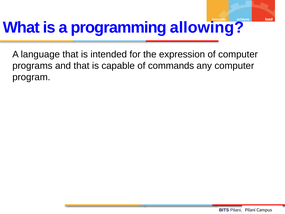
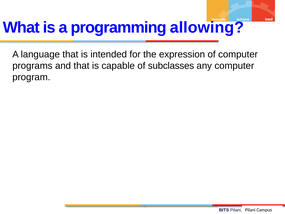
commands: commands -> subclasses (171, 66)
